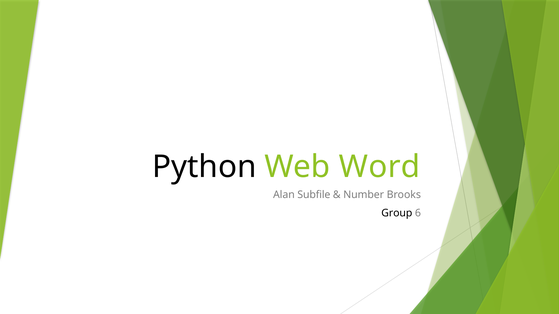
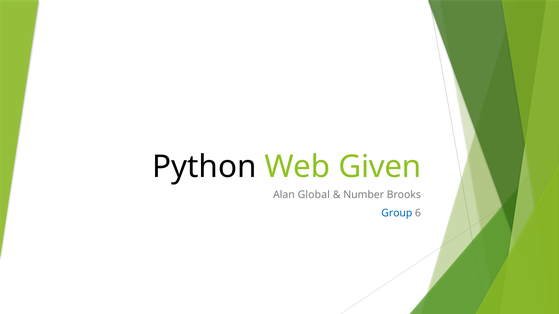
Word: Word -> Given (380, 167)
Subfile: Subfile -> Global (314, 195)
Group colour: black -> blue (397, 213)
